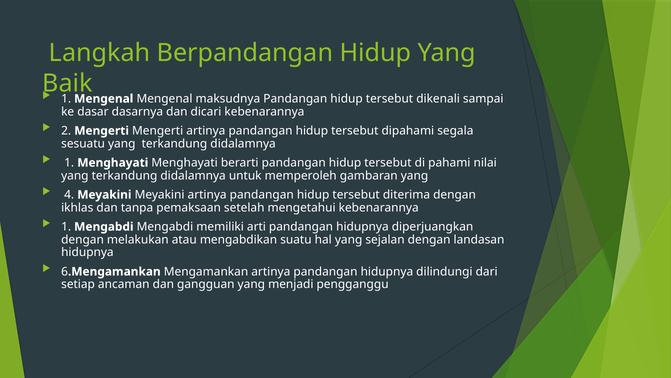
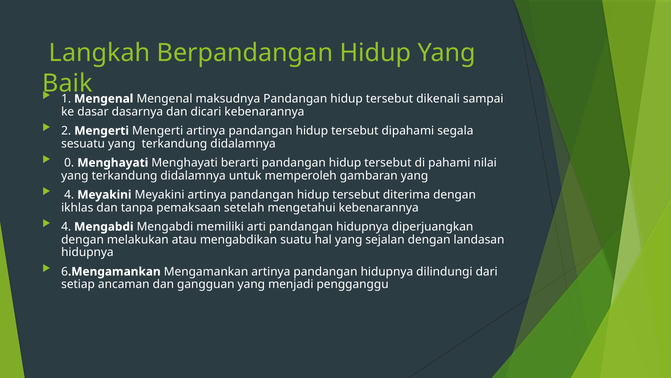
1: 1 -> 0 (69, 163)
1: 1 -> 4 (66, 226)
